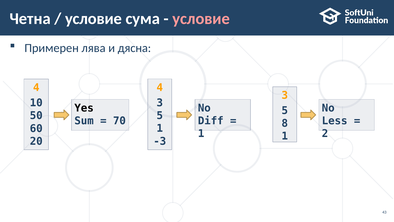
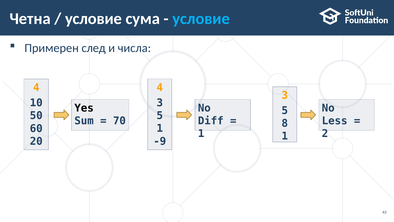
условие colour: pink -> light blue (201, 19)
лява: лява -> след (94, 48)
дясна: дясна -> числа (134, 48)
-3: -3 -> -9 (160, 141)
